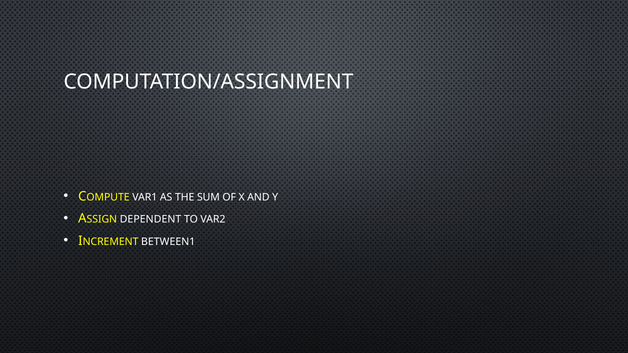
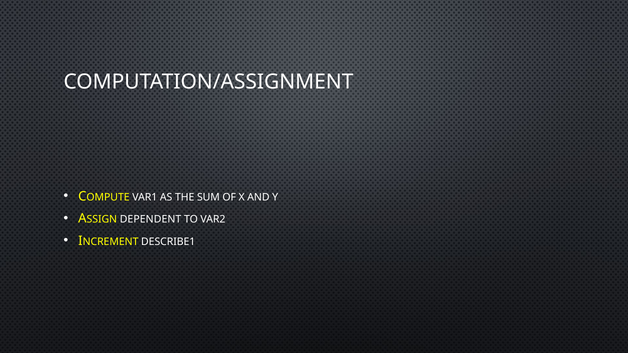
BETWEEN1: BETWEEN1 -> DESCRIBE1 (168, 242)
